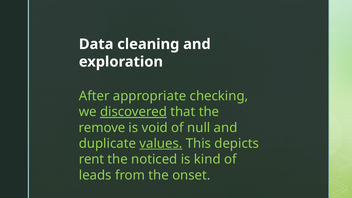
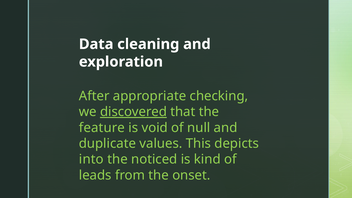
remove: remove -> feature (102, 128)
values underline: present -> none (161, 143)
rent: rent -> into (91, 159)
